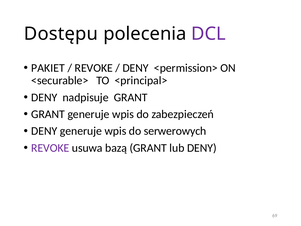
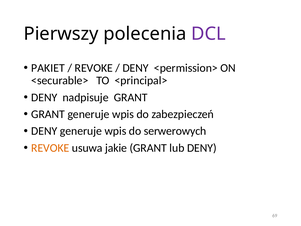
Dostępu: Dostępu -> Pierwszy (61, 34)
REVOKE colour: purple -> orange (50, 148)
bazą: bazą -> jakie (116, 148)
